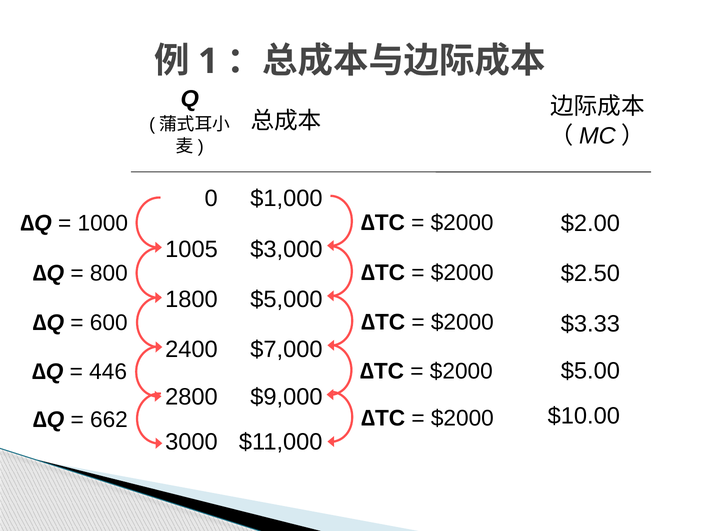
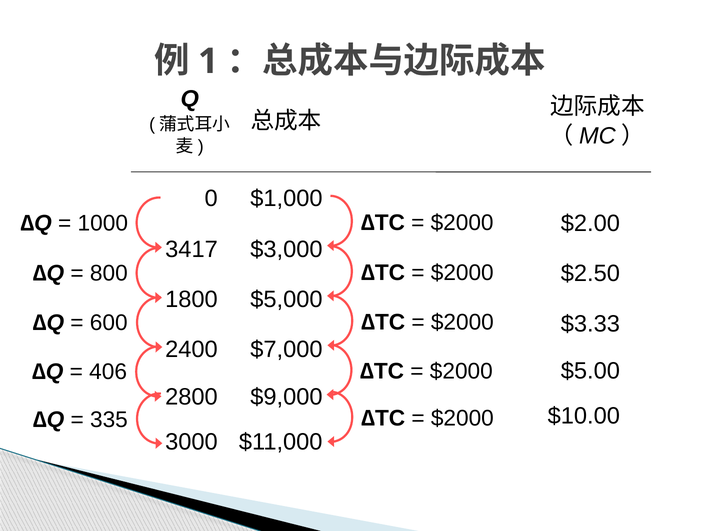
1005: 1005 -> 3417 (192, 250)
446: 446 -> 406 (108, 372)
662: 662 -> 335 (109, 420)
